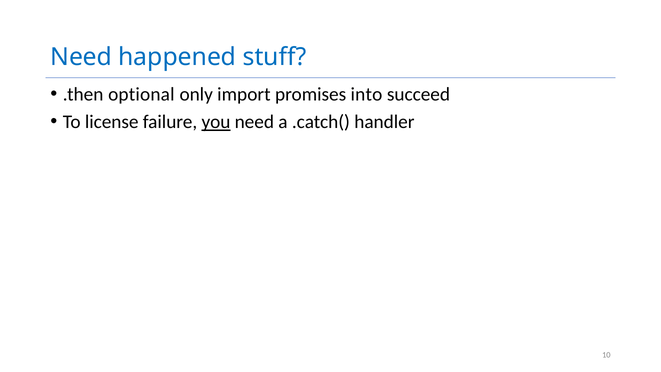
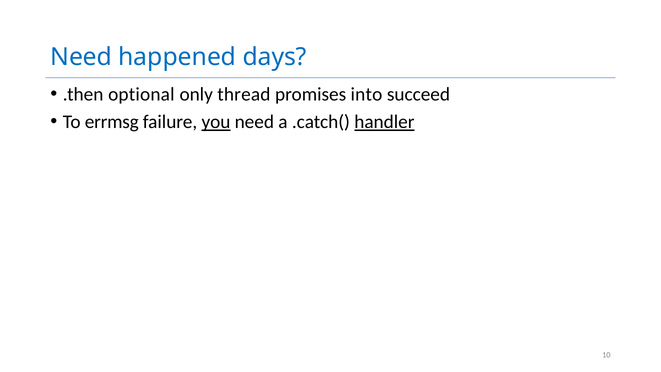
stuff: stuff -> days (275, 57)
import: import -> thread (244, 94)
license: license -> errmsg (112, 122)
handler underline: none -> present (384, 122)
